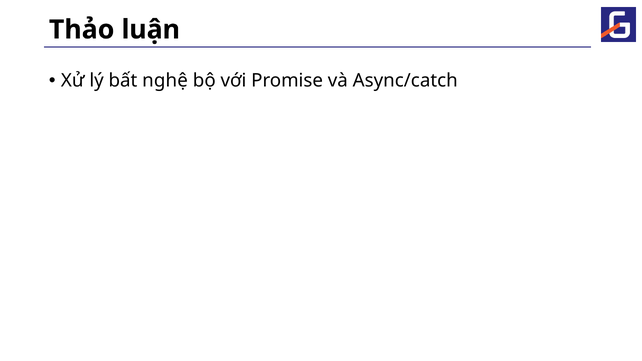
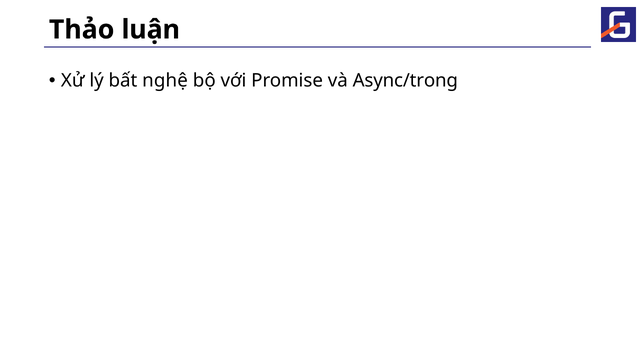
Async/catch: Async/catch -> Async/trong (405, 81)
